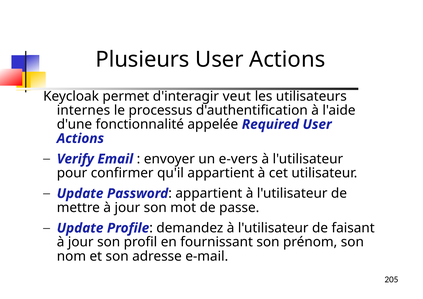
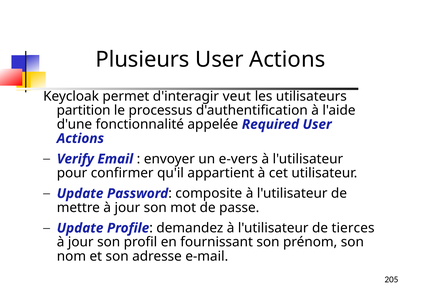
internes: internes -> partition (84, 110)
appartient: appartient -> composite (209, 194)
faisant: faisant -> tierces (353, 228)
